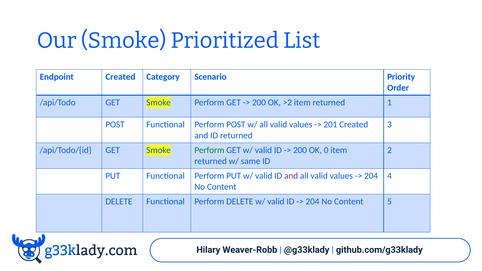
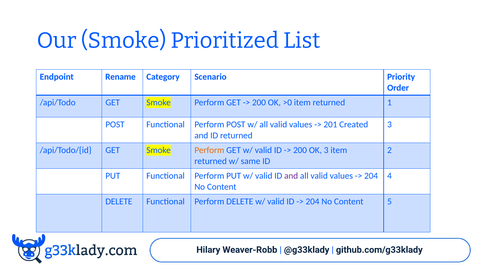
Endpoint Created: Created -> Rename (121, 77)
>2: >2 -> >0 (287, 103)
Perform colour: green -> orange (209, 150)
OK 0: 0 -> 3 (326, 150)
